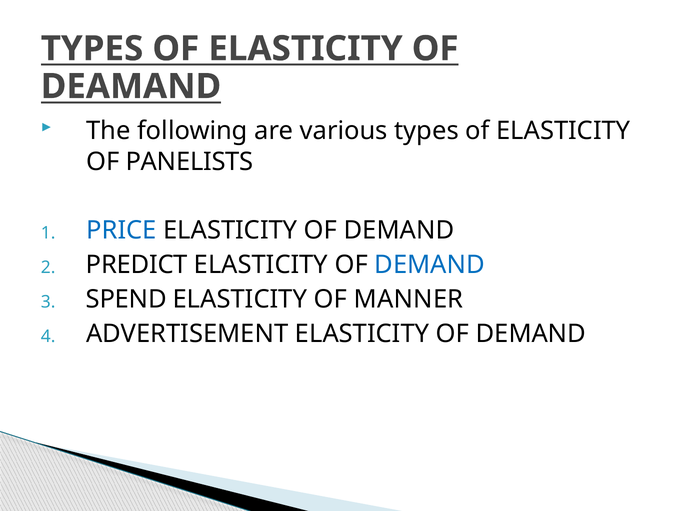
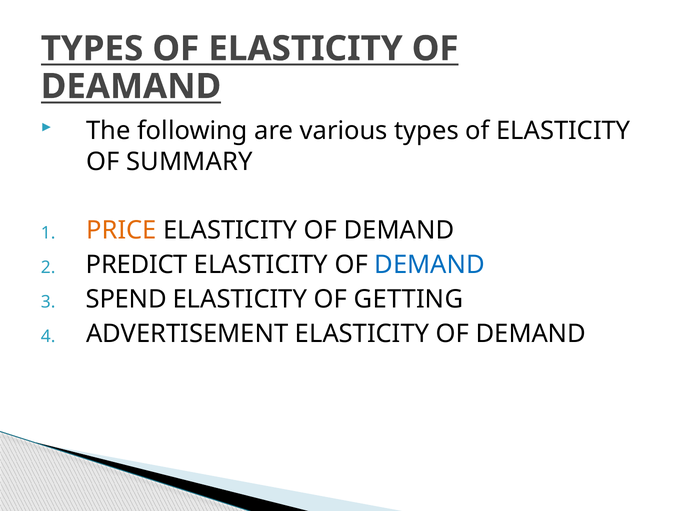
PANELISTS: PANELISTS -> SUMMARY (189, 161)
PRICE colour: blue -> orange (121, 230)
MANNER: MANNER -> GETTING (408, 299)
